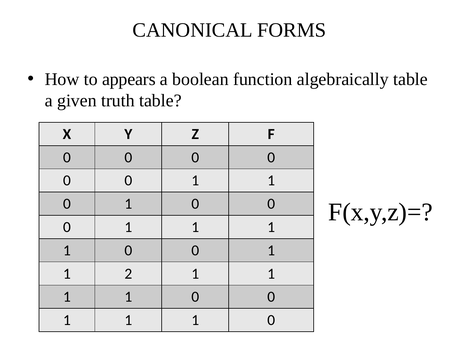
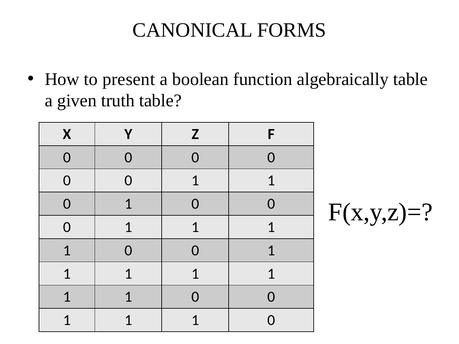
appears: appears -> present (129, 79)
2: 2 -> 1 (128, 274)
